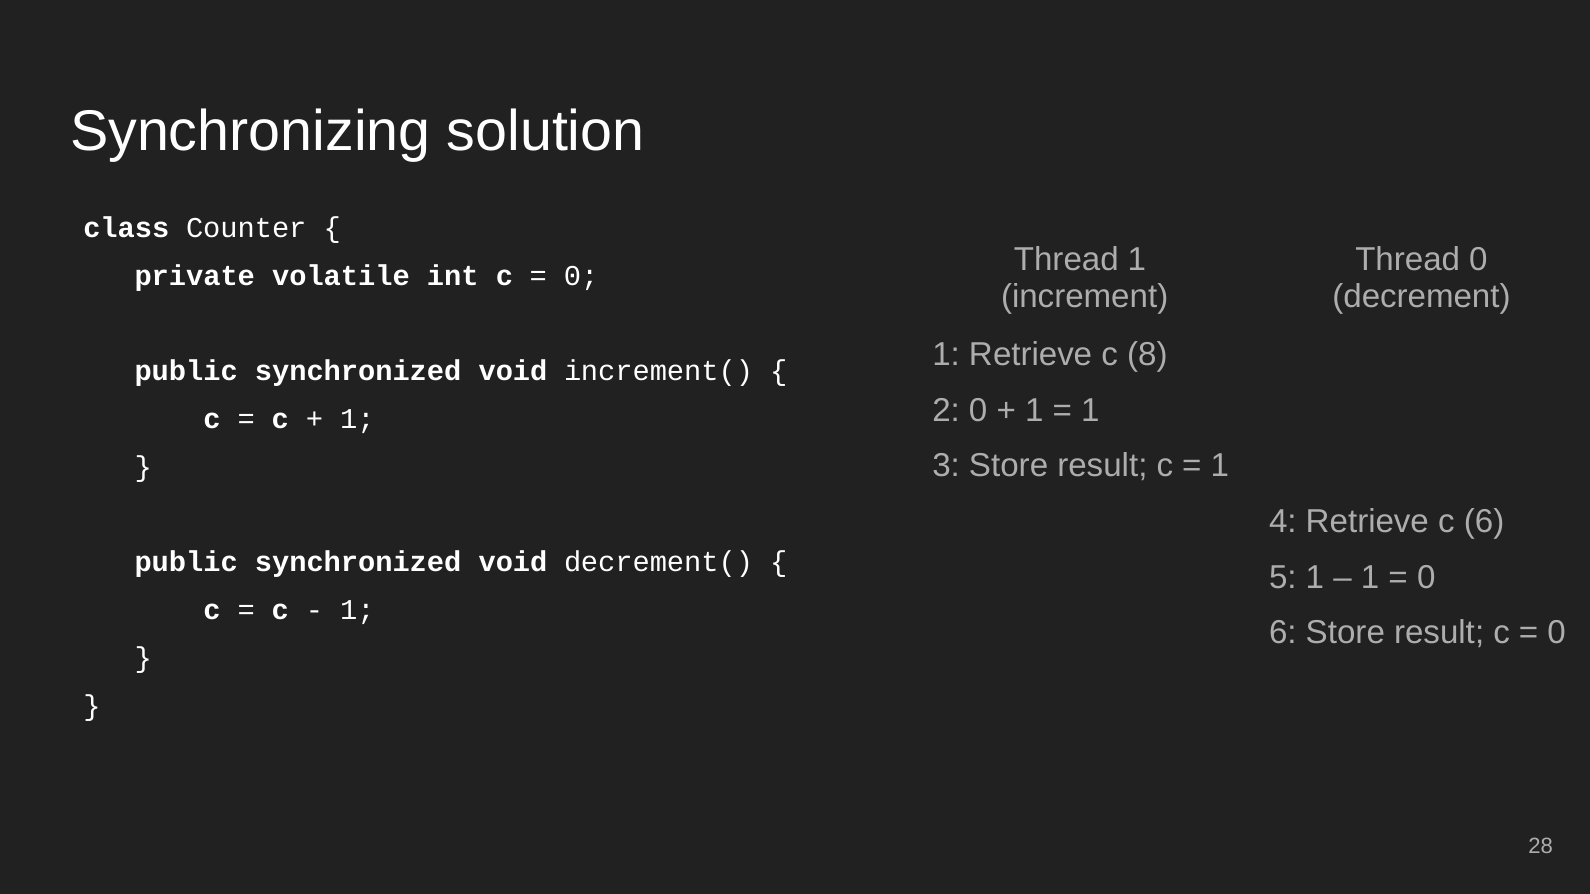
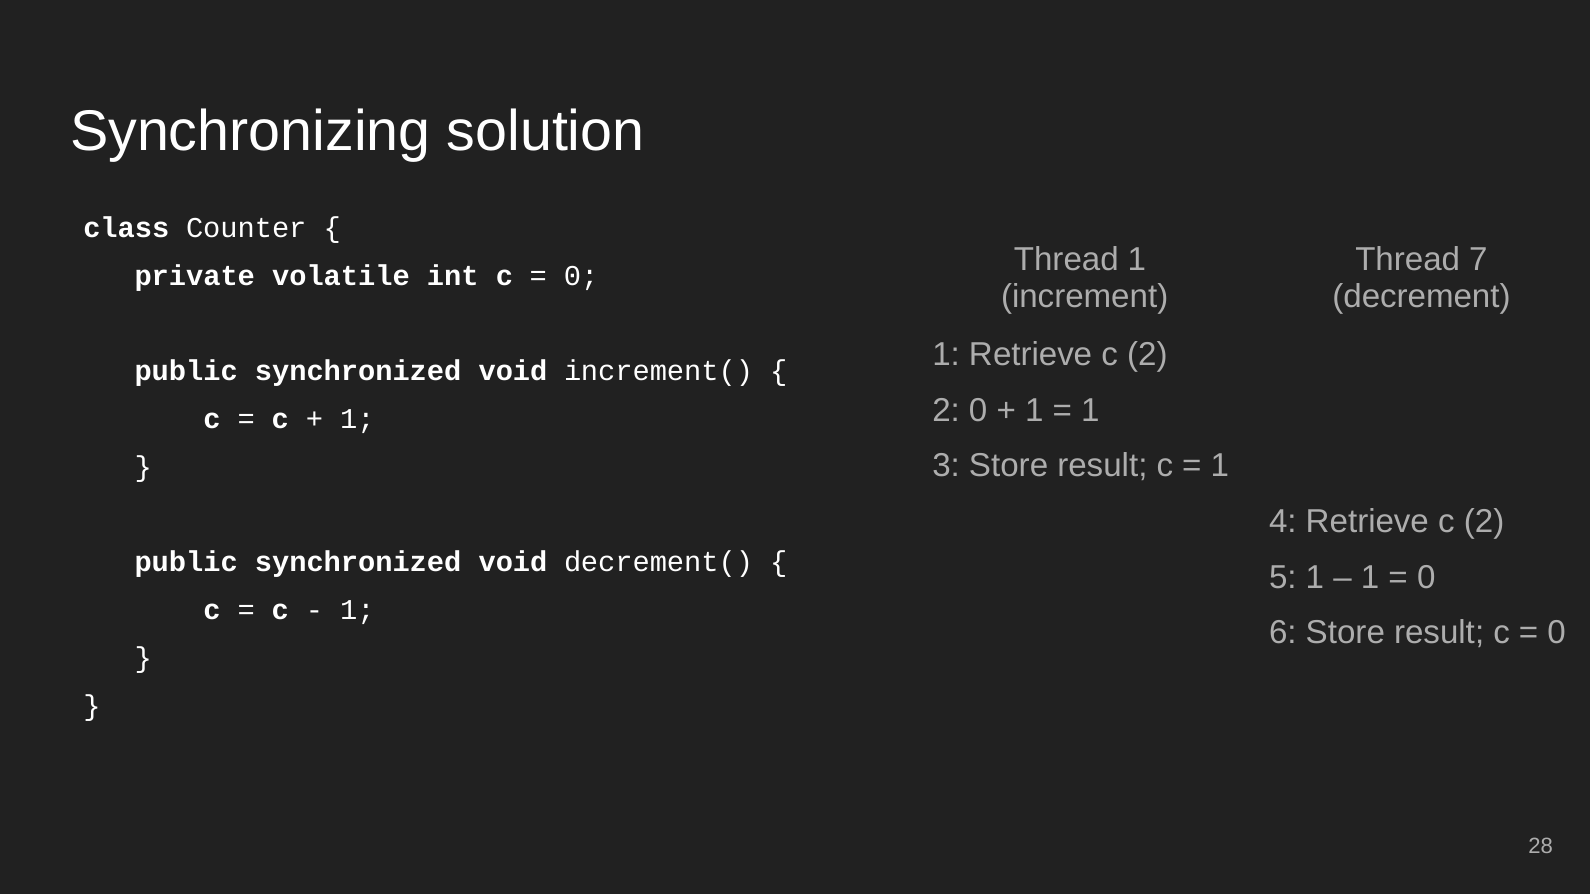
Thread 0: 0 -> 7 (1478, 259)
1 Retrieve c 8: 8 -> 2 (1147, 355)
4 Retrieve c 6: 6 -> 2 (1484, 522)
